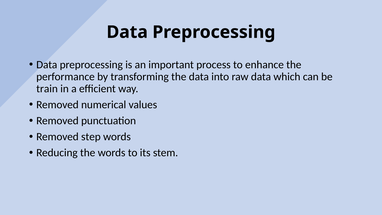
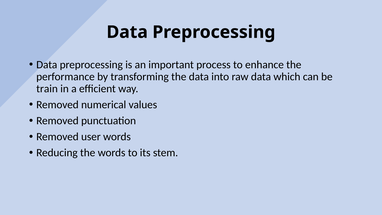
step: step -> user (91, 137)
